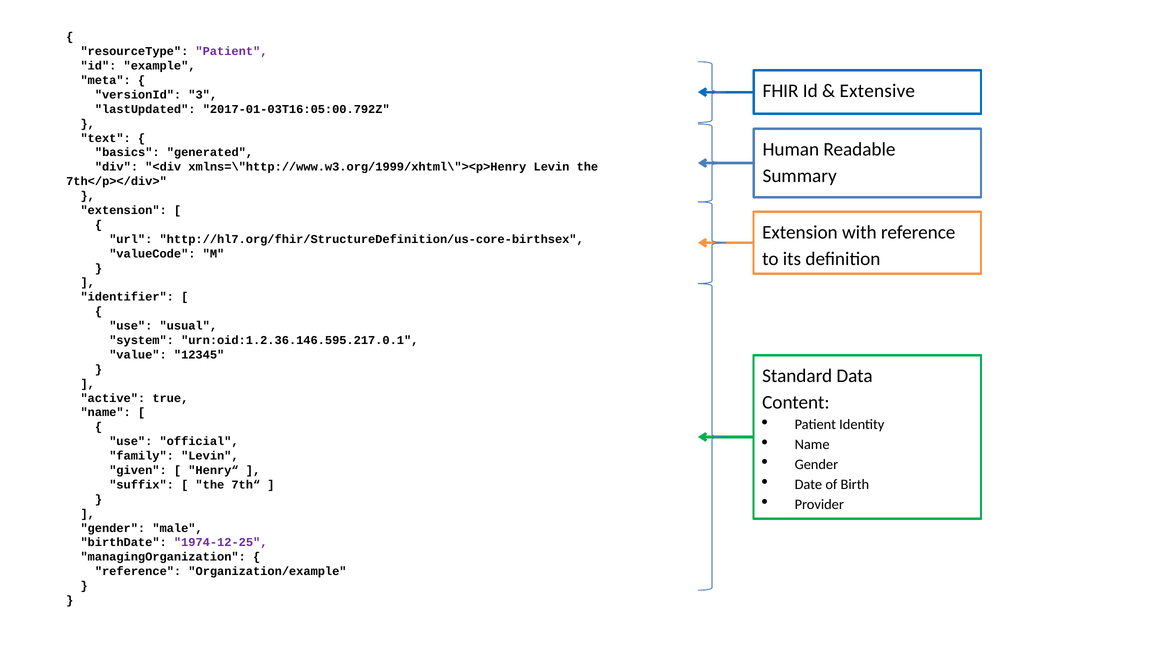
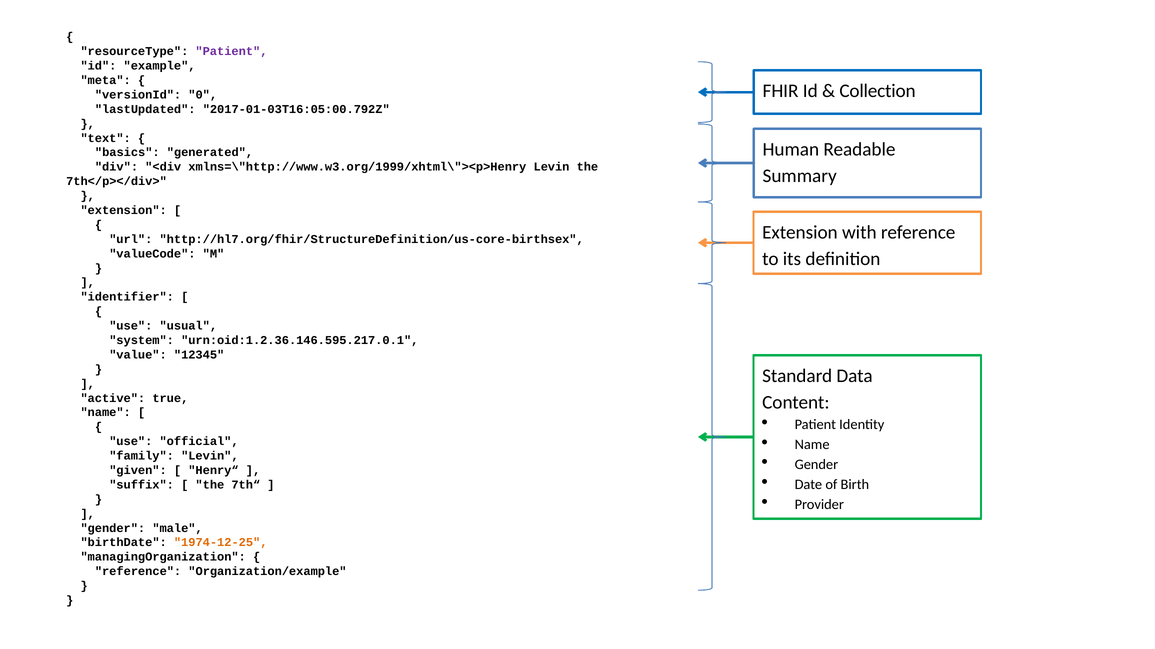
Extensive: Extensive -> Collection (878, 91)
3: 3 -> 0 (203, 95)
1974-12-25 colour: purple -> orange (221, 543)
